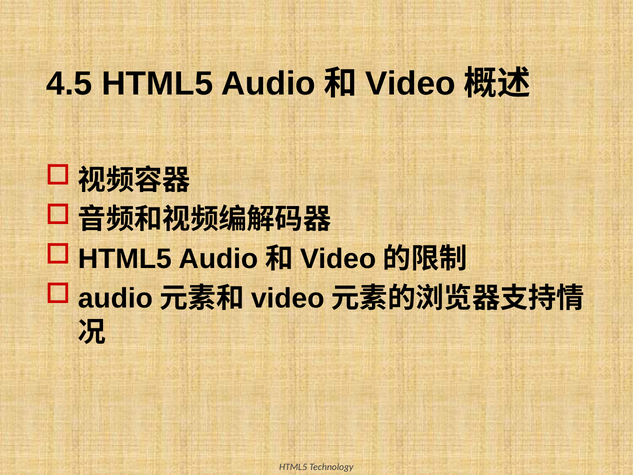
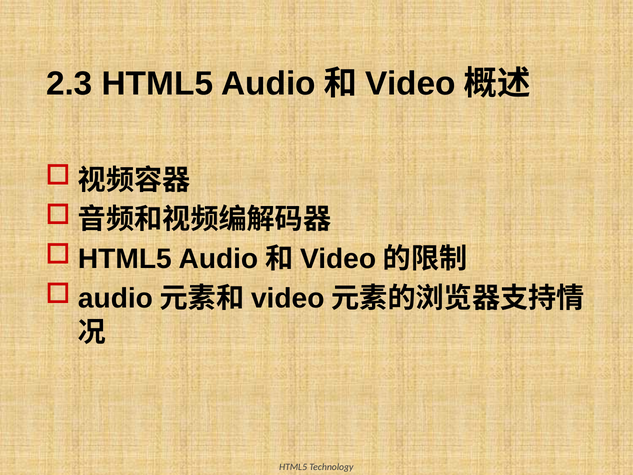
4.5: 4.5 -> 2.3 (69, 83)
